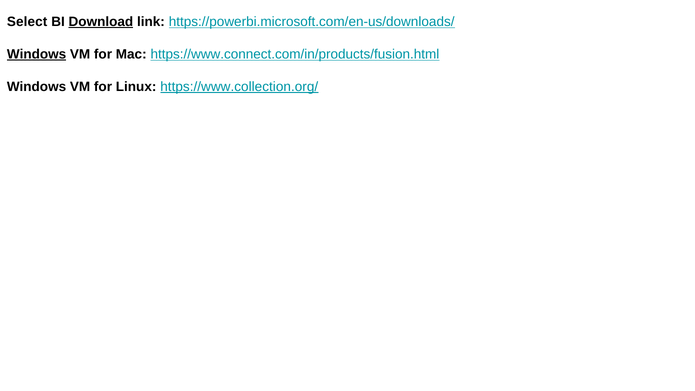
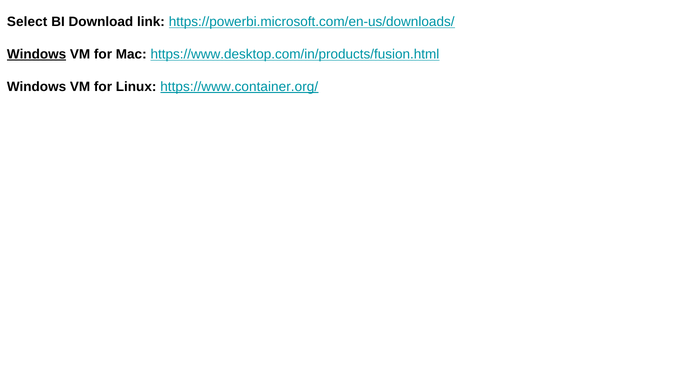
Download underline: present -> none (101, 22)
https://www.connect.com/in/products/fusion.html: https://www.connect.com/in/products/fusion.html -> https://www.desktop.com/in/products/fusion.html (295, 54)
https://www.collection.org/: https://www.collection.org/ -> https://www.container.org/ (239, 87)
